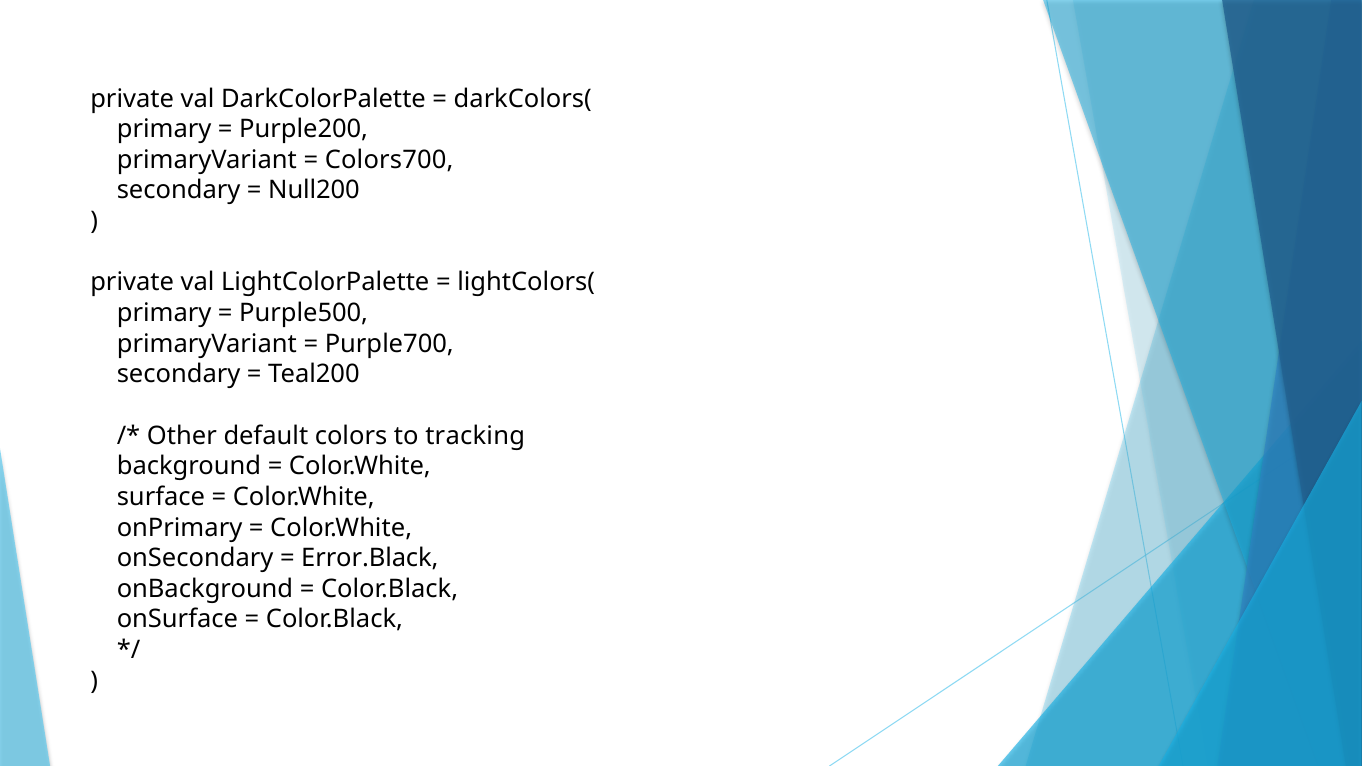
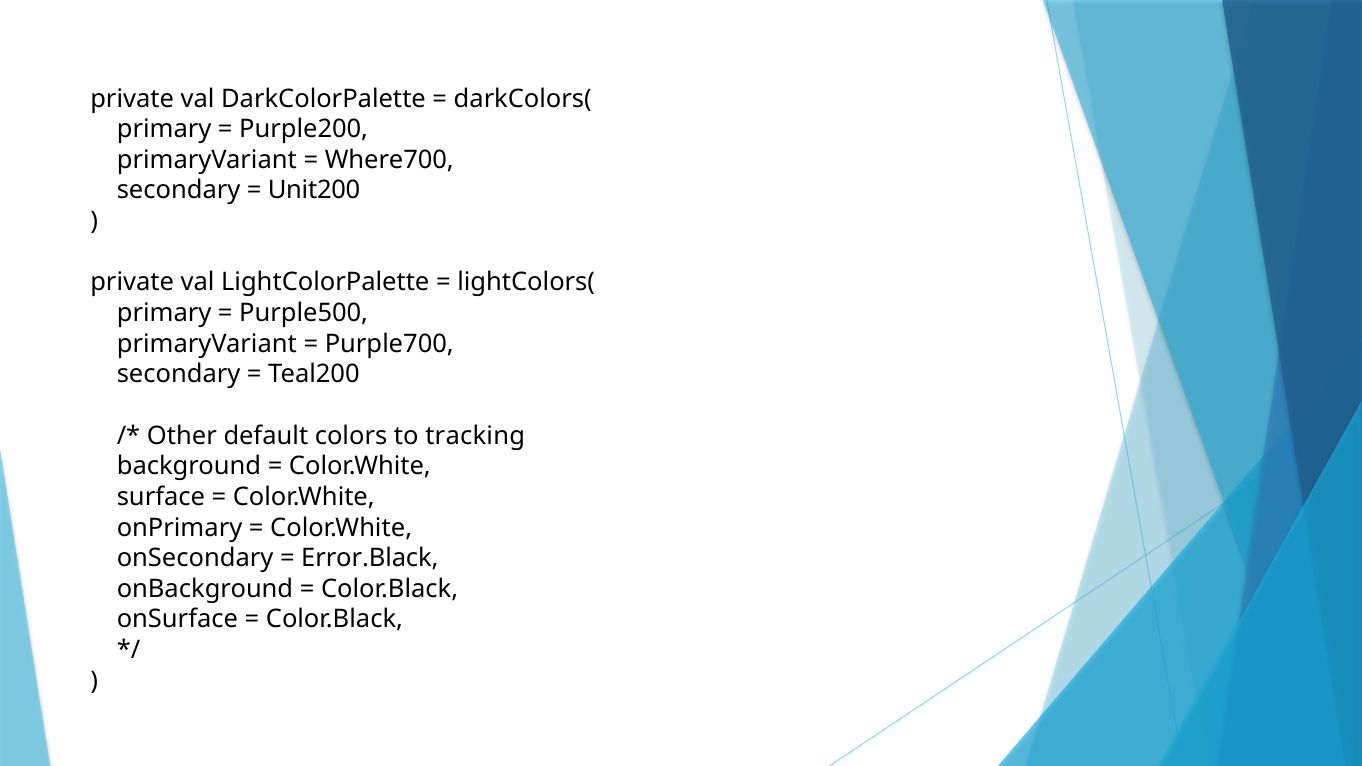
Colors700: Colors700 -> Where700 (389, 160)
Null200: Null200 -> Unit200 (314, 191)
